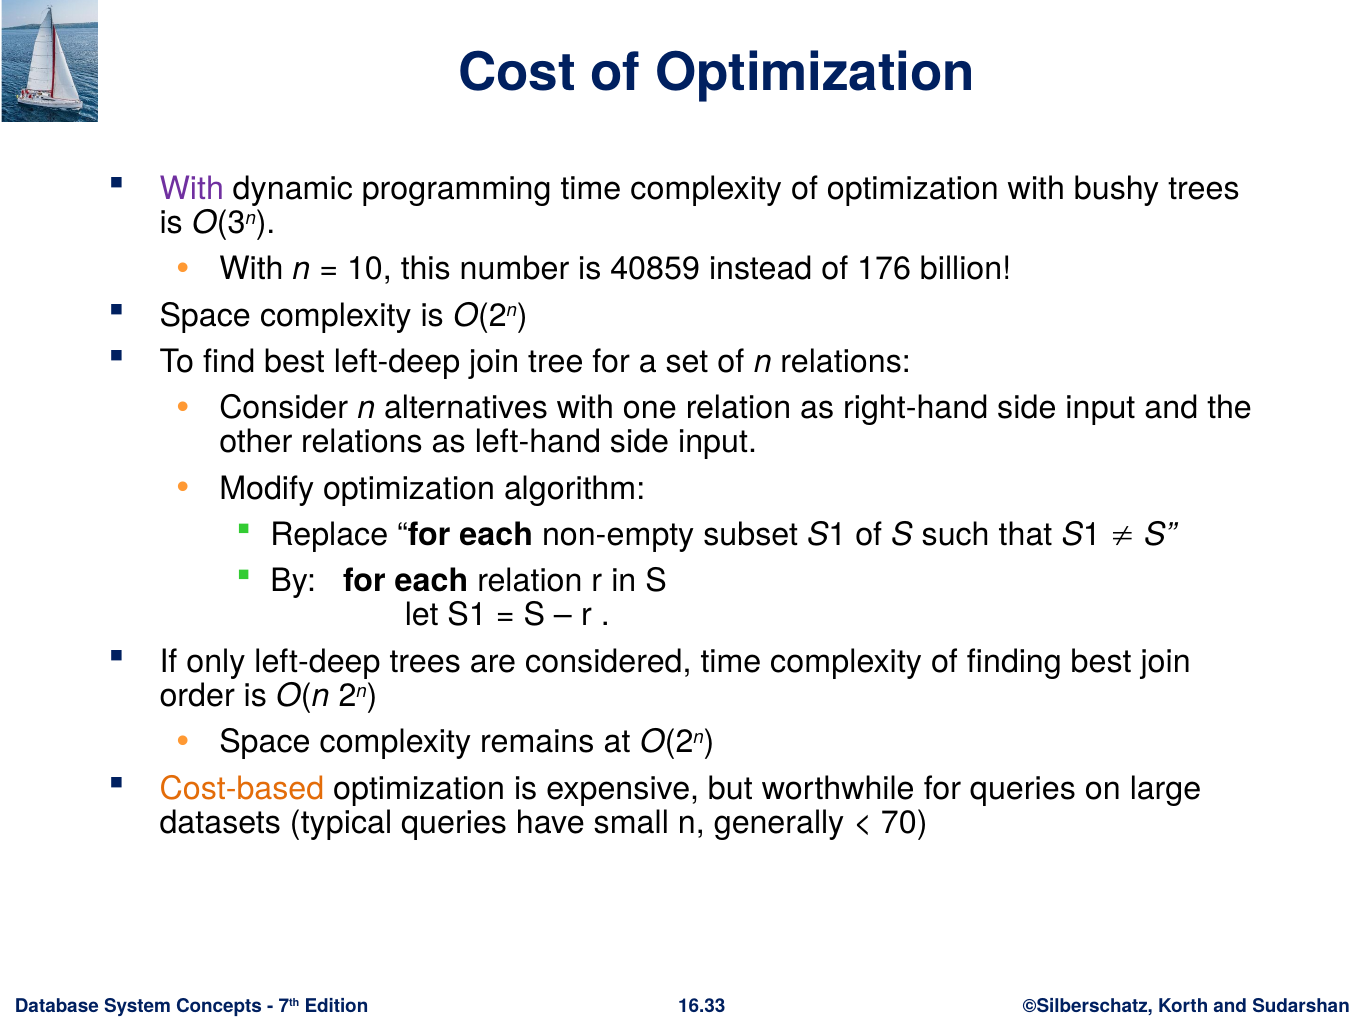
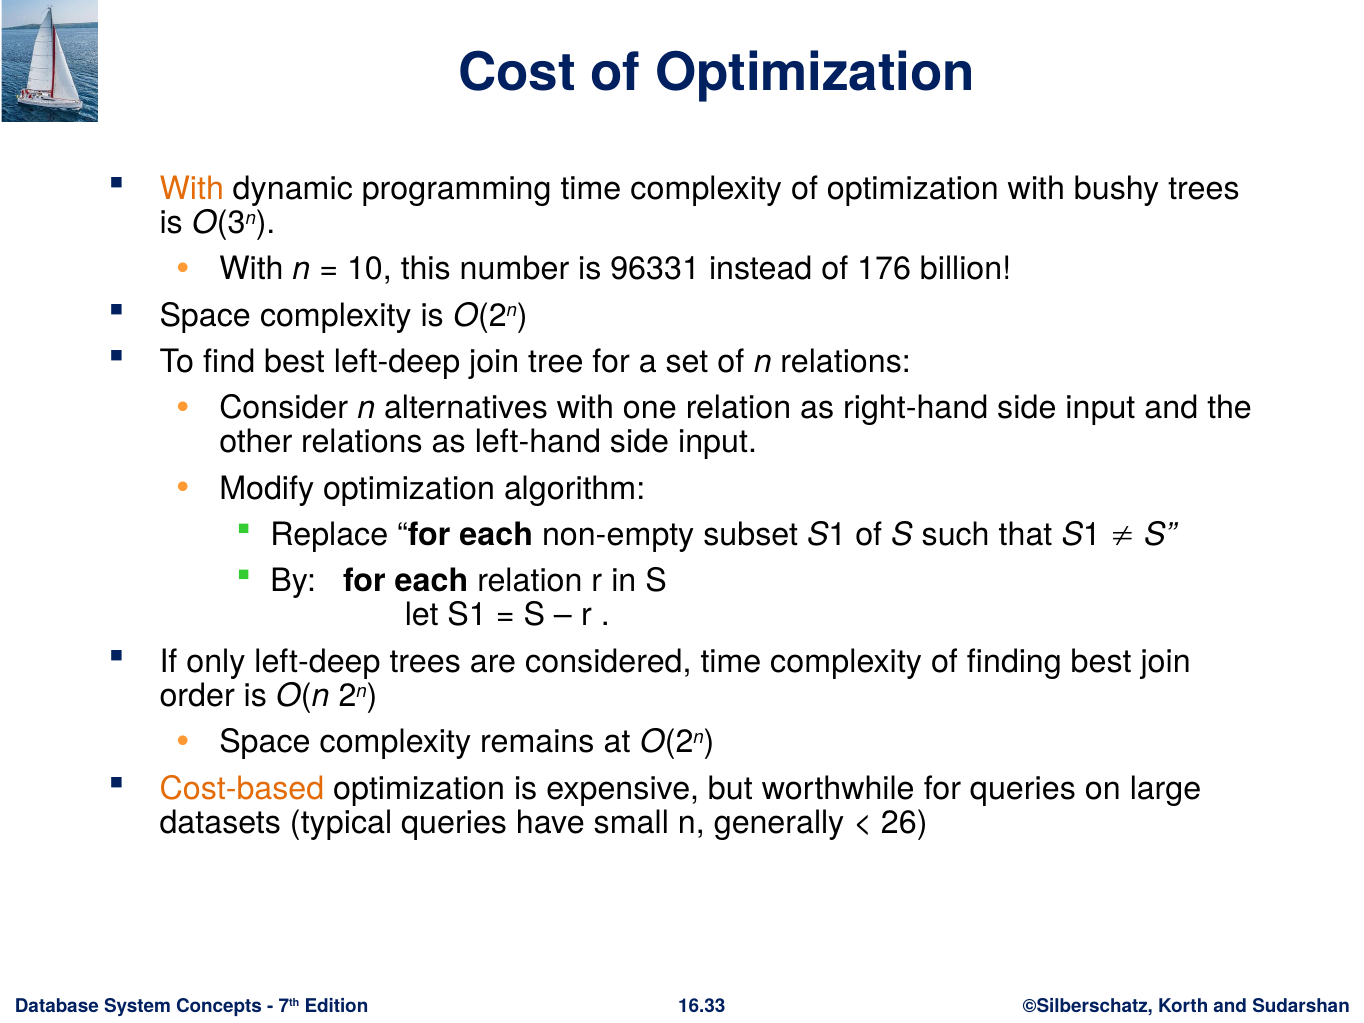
With colour: purple -> orange (192, 188)
40859: 40859 -> 96331 (655, 269)
70: 70 -> 26 (904, 823)
